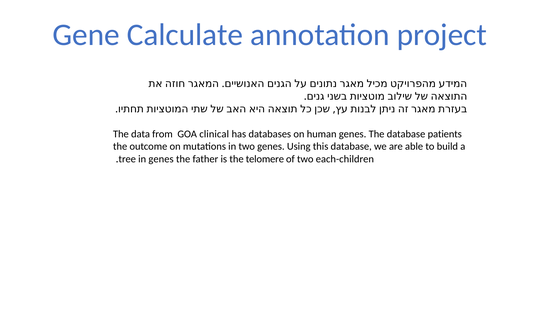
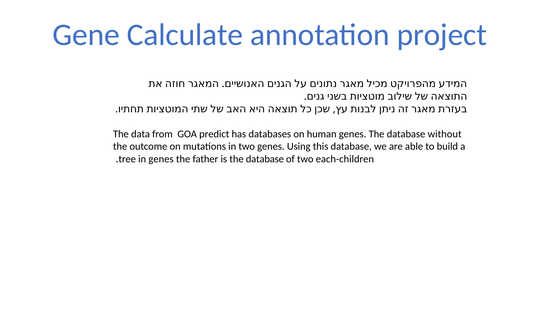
clinical: clinical -> predict (214, 134)
patients: patients -> without (445, 134)
is the telomere: telomere -> database (265, 159)
